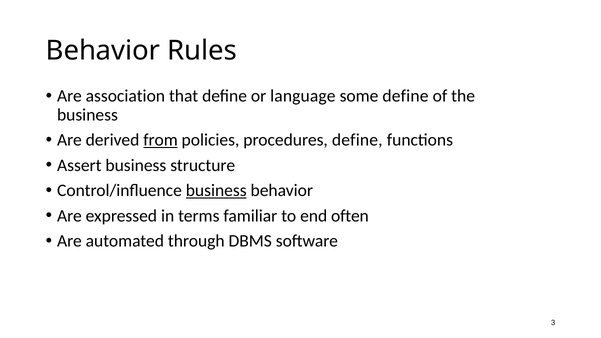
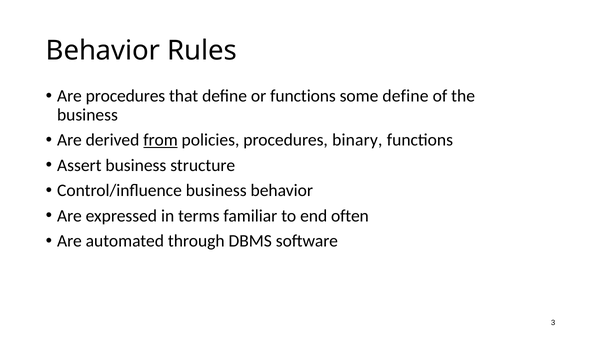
Are association: association -> procedures (125, 96)
or language: language -> functions (303, 96)
procedures define: define -> binary (357, 140)
business underline: present -> none (216, 191)
